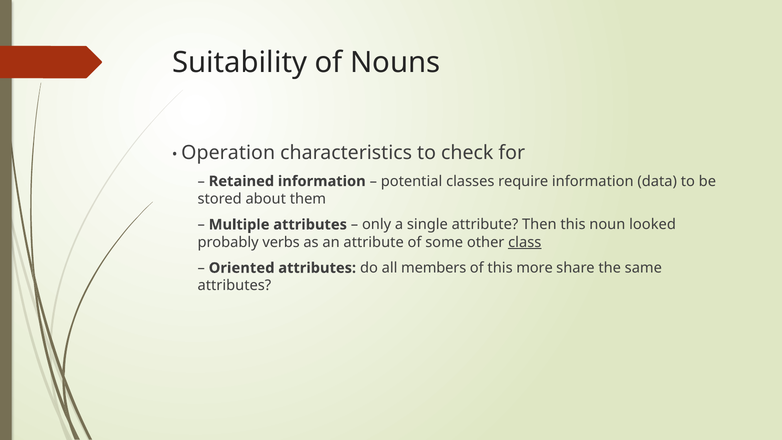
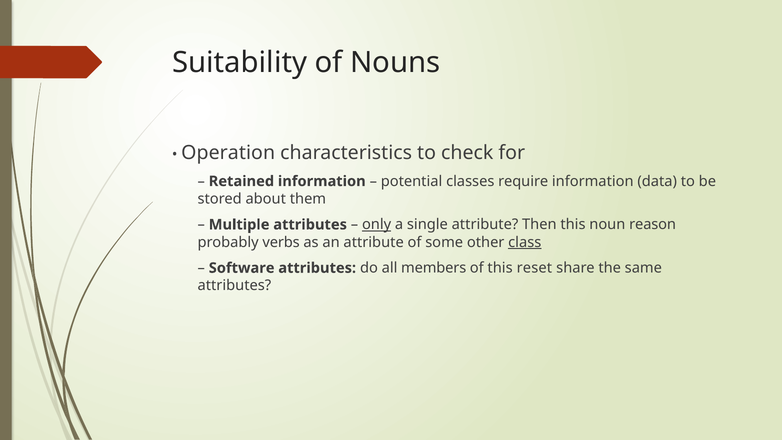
only underline: none -> present (377, 225)
looked: looked -> reason (653, 225)
Oriented: Oriented -> Software (242, 268)
more: more -> reset (534, 268)
